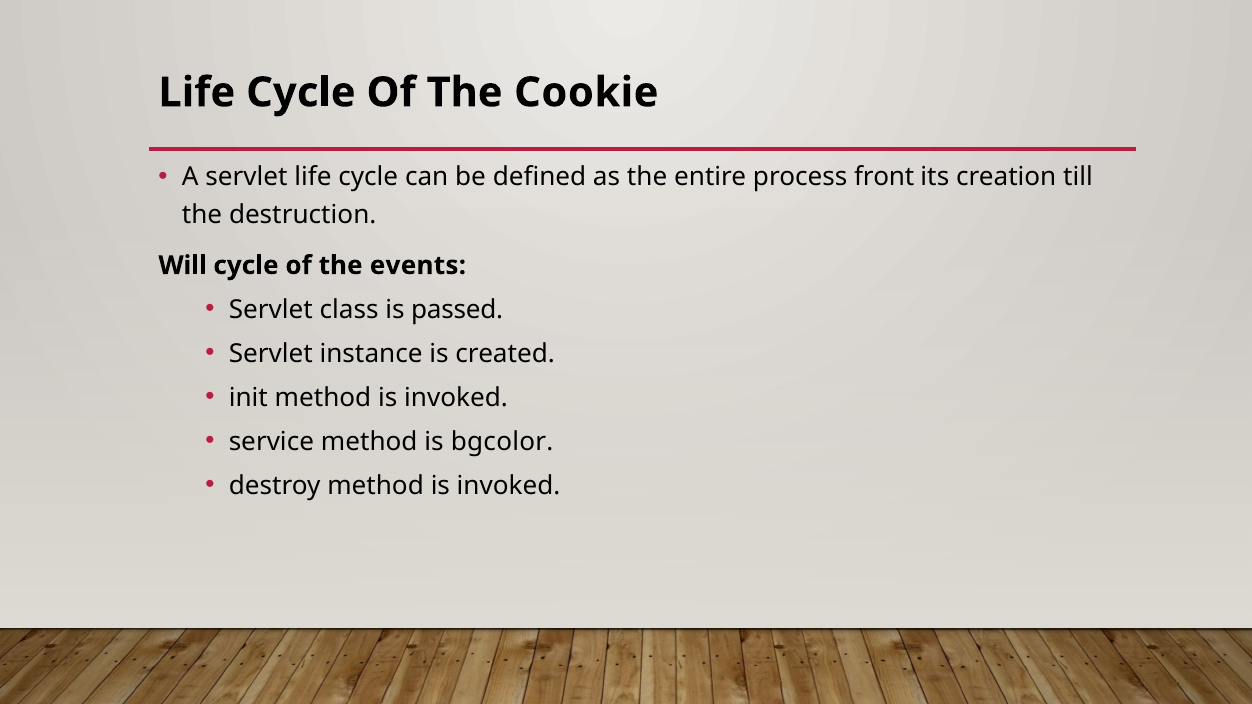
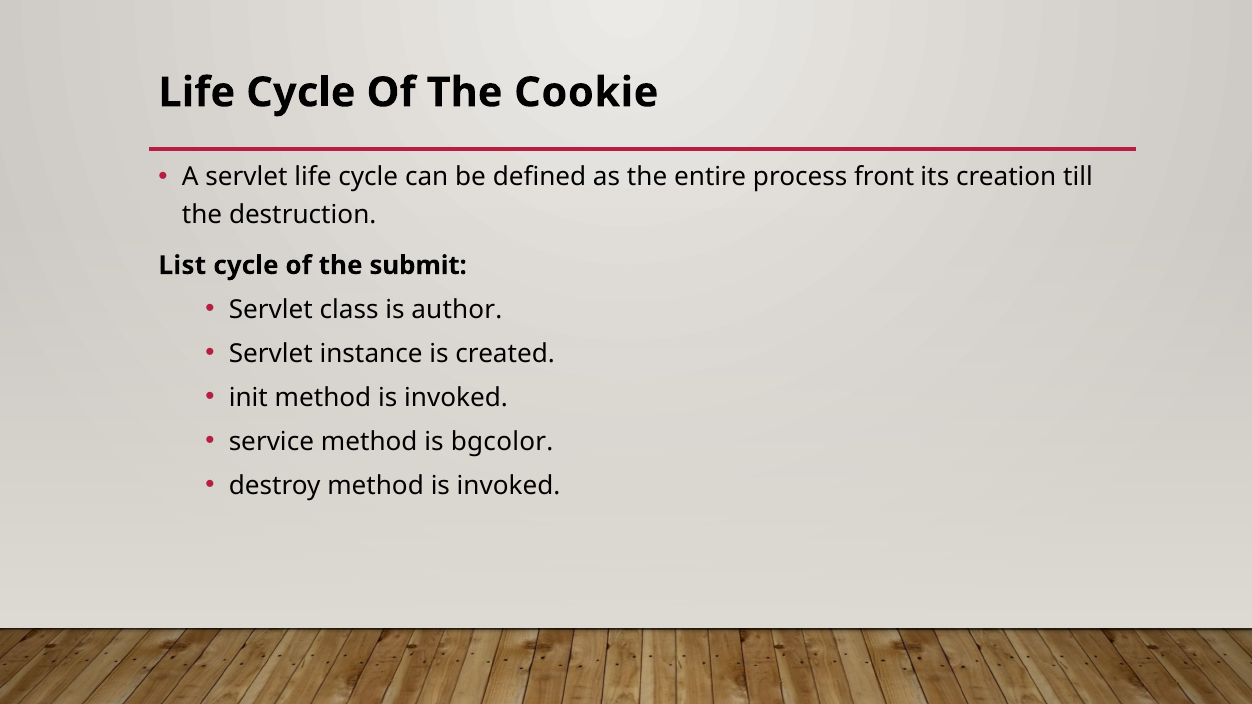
Will: Will -> List (182, 266)
events: events -> submit (418, 266)
passed: passed -> author (457, 310)
